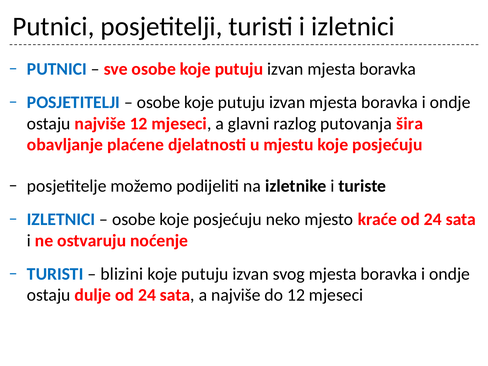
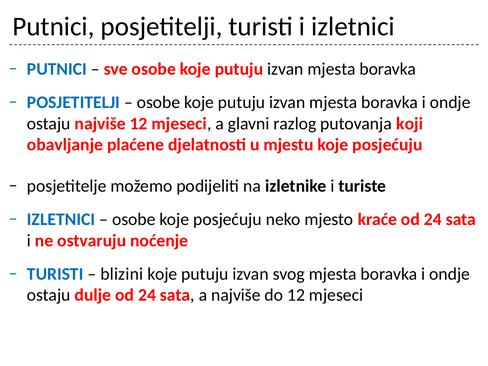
šira: šira -> koji (410, 124)
